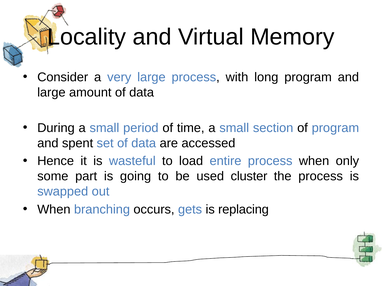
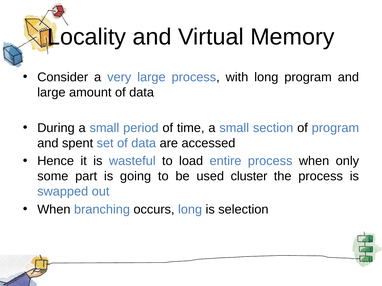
occurs gets: gets -> long (190, 210)
replacing: replacing -> selection (243, 210)
